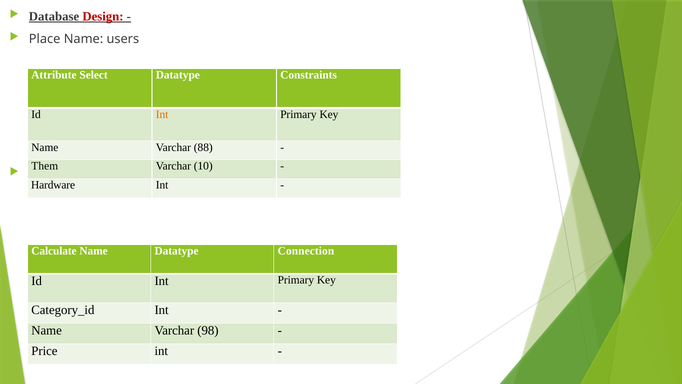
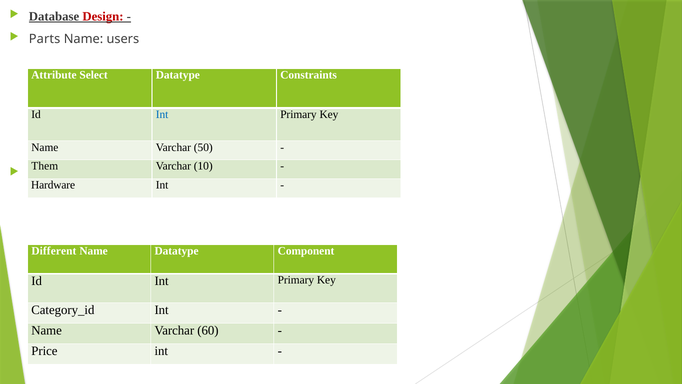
Place: Place -> Parts (45, 39)
Int colour: orange -> blue (162, 114)
88: 88 -> 50 (203, 147)
Calculate: Calculate -> Different (54, 251)
Connection: Connection -> Component (306, 251)
98: 98 -> 60 (208, 330)
